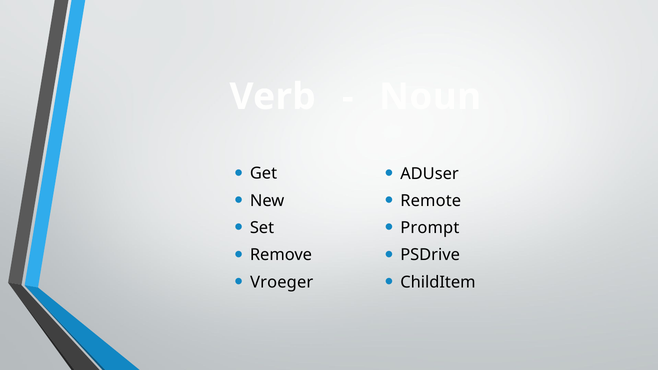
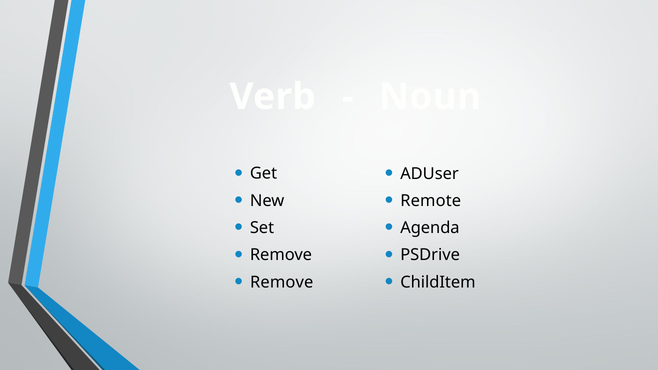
Prompt: Prompt -> Agenda (430, 228)
Vroeger: Vroeger -> Remove (282, 282)
